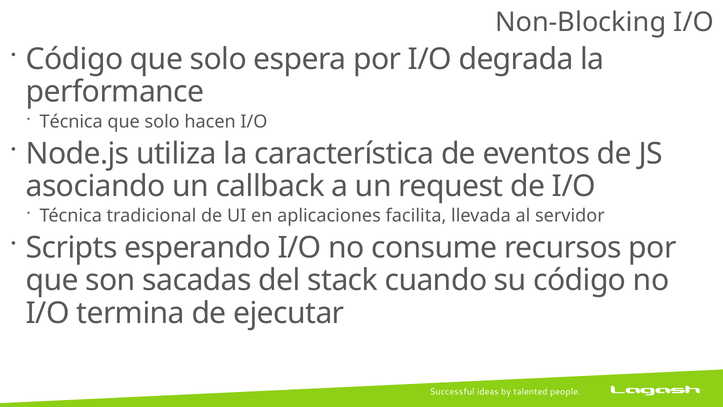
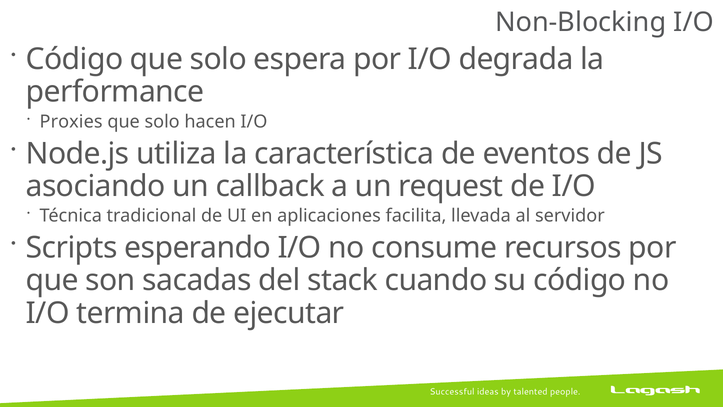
Técnica: Técnica -> Proxies (71, 122)
